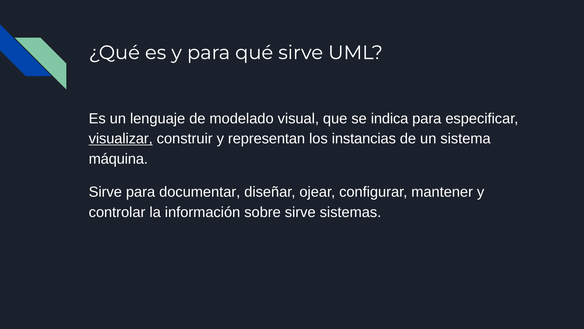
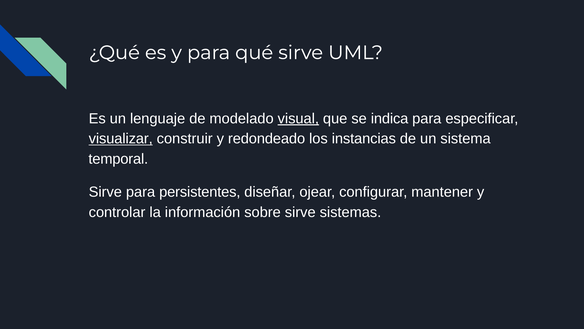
visual underline: none -> present (298, 118)
representan: representan -> redondeado (267, 138)
máquina: máquina -> temporal (118, 159)
documentar: documentar -> persistentes (200, 192)
